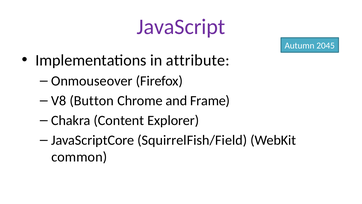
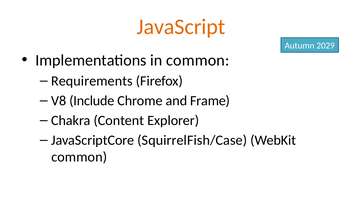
JavaScript colour: purple -> orange (181, 27)
2045: 2045 -> 2029 (326, 45)
in attribute: attribute -> common (198, 60)
Onmouseover: Onmouseover -> Requirements (92, 81)
Button: Button -> Include (92, 101)
SquirrelFish/Field: SquirrelFish/Field -> SquirrelFish/Case (192, 140)
